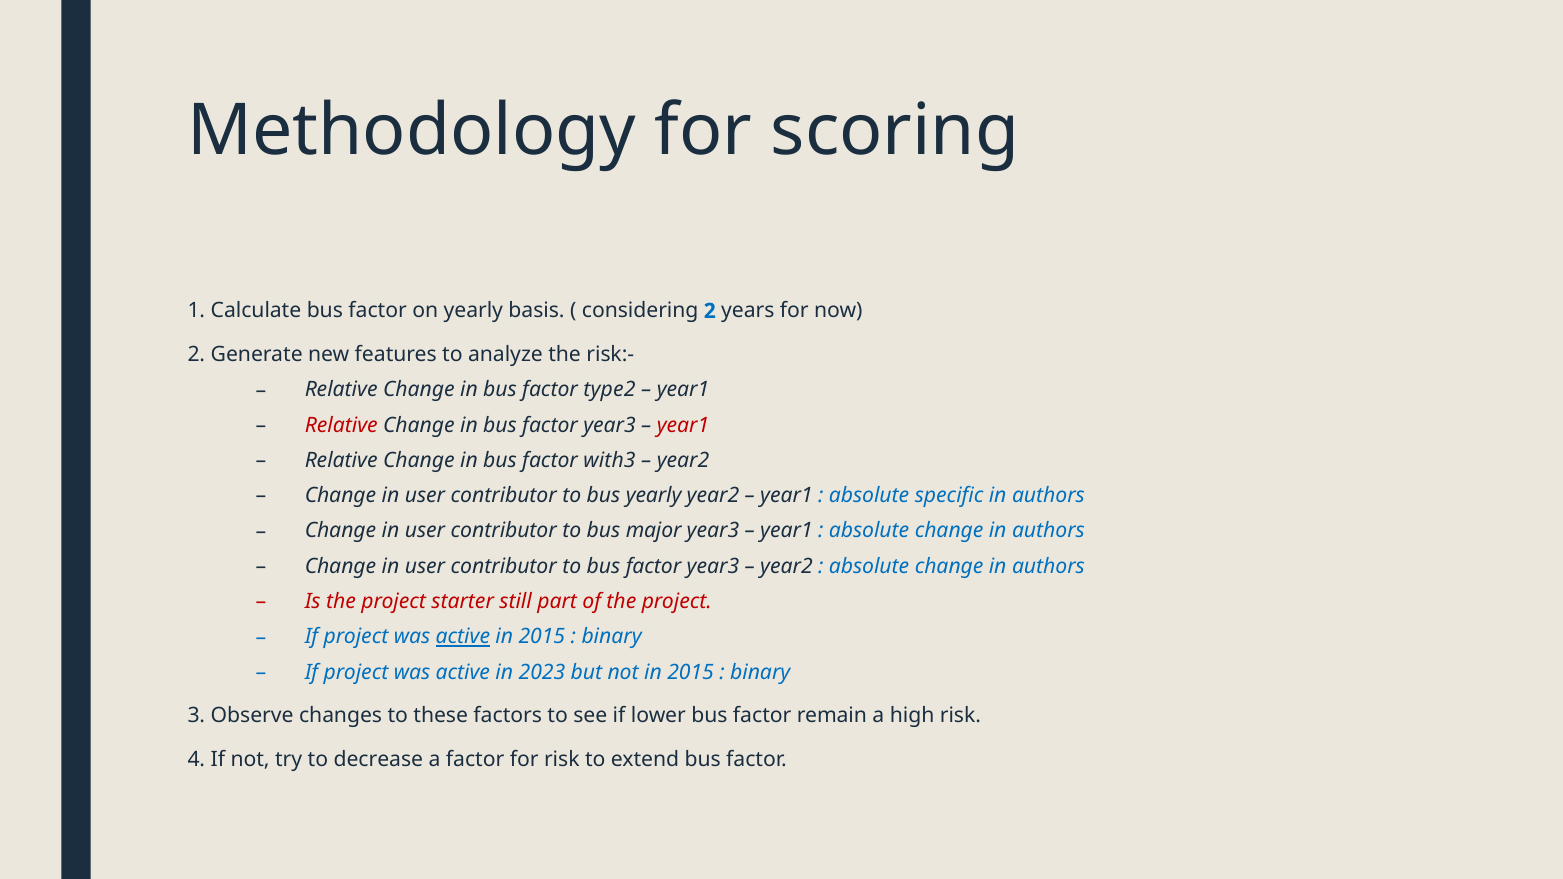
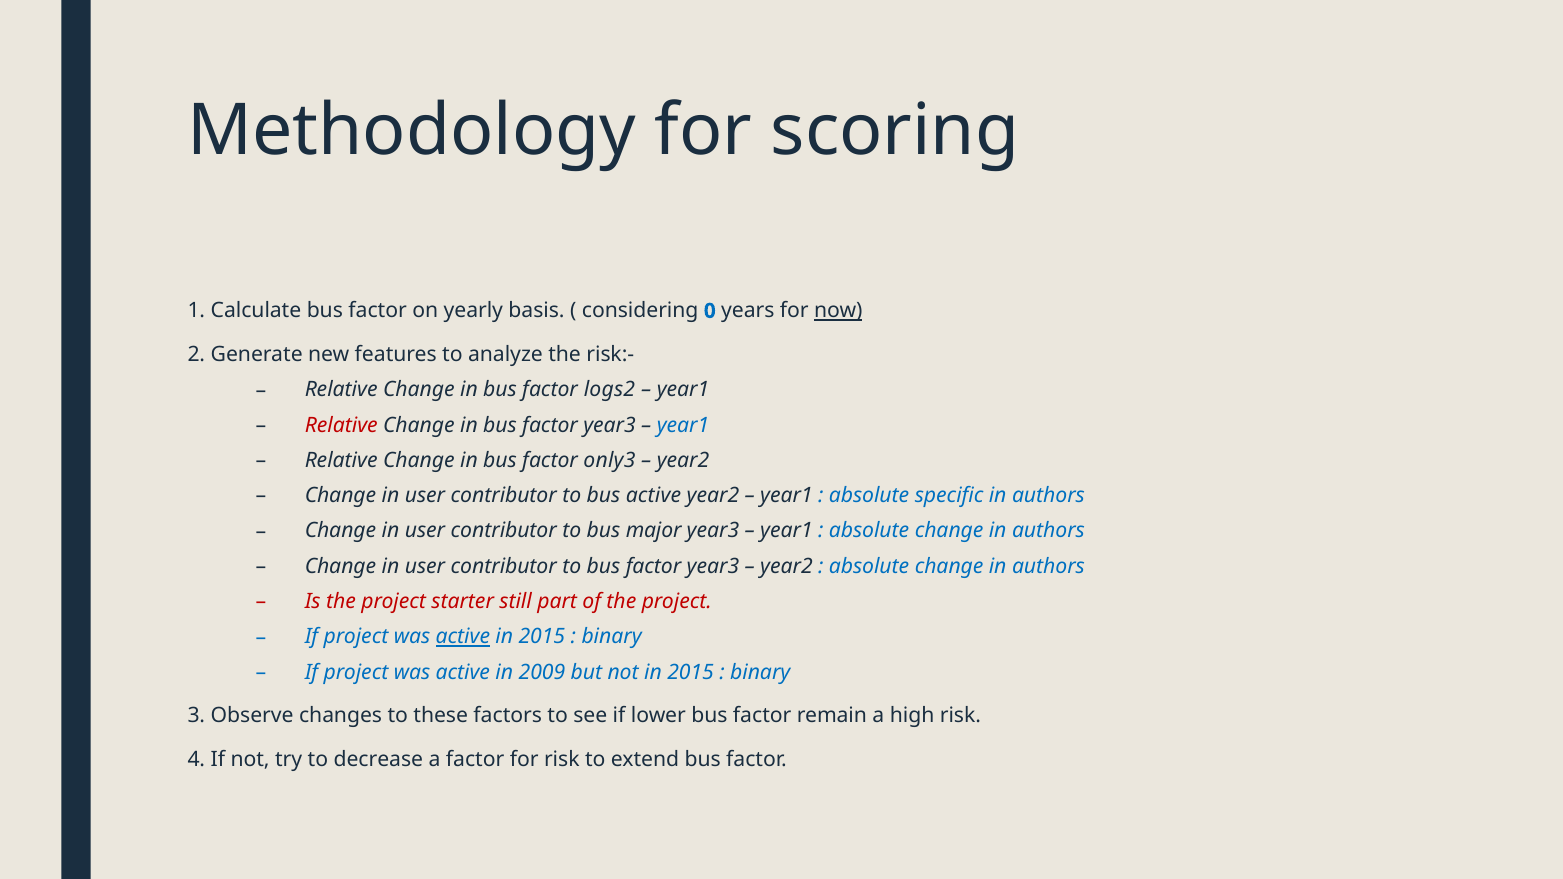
considering 2: 2 -> 0 (710, 311)
now underline: none -> present (838, 311)
type2: type2 -> logs2 (609, 390)
year1 colour: red -> blue (683, 425)
with3: with3 -> only3 (609, 460)
bus yearly: yearly -> active (653, 496)
2023: 2023 -> 2009 (542, 672)
